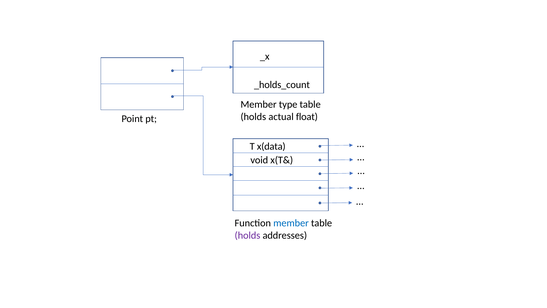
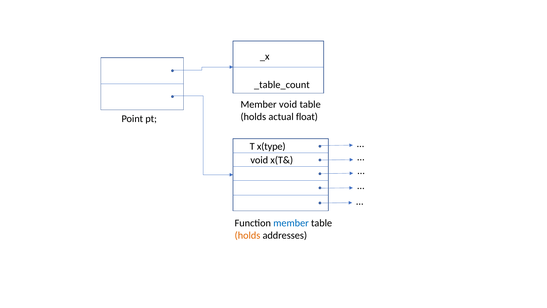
_holds_count: _holds_count -> _table_count (282, 85)
Member type: type -> void (288, 104)
x(data: x(data -> x(type (271, 146)
holds colour: purple -> orange (247, 235)
